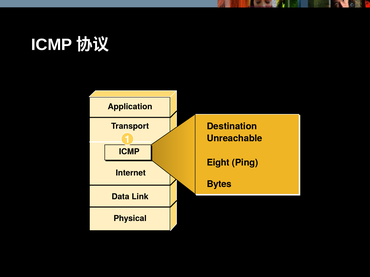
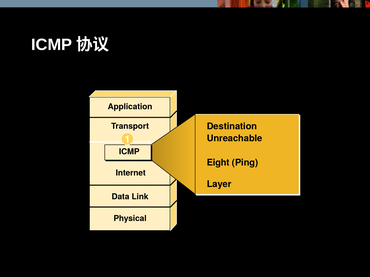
Bytes: Bytes -> Layer (219, 184)
